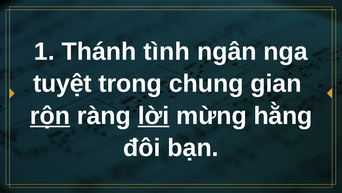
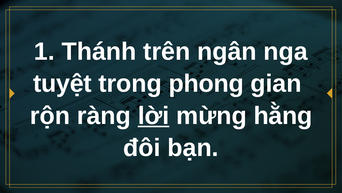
tình: tình -> trên (167, 51)
chung: chung -> phong (206, 83)
rộn underline: present -> none (50, 115)
